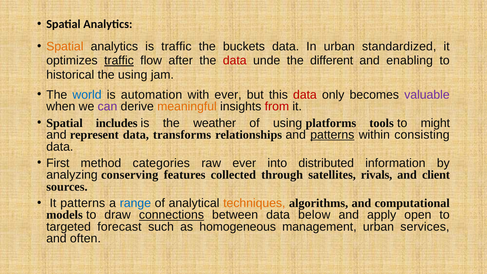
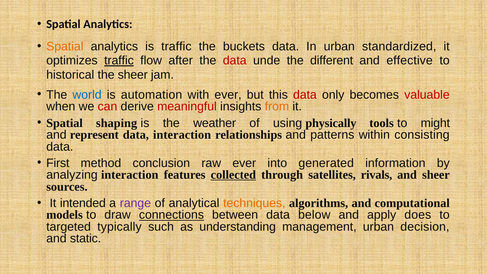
enabling: enabling -> effective (410, 61)
the using: using -> sheer (133, 75)
valuable colour: purple -> red (427, 95)
can colour: purple -> red (107, 107)
meaningful colour: orange -> red (187, 107)
from colour: red -> orange (277, 107)
includes: includes -> shaping (117, 123)
platforms: platforms -> physically (331, 123)
data transforms: transforms -> interaction (182, 135)
patterns underline: present -> none (332, 135)
categories: categories -> conclusion (161, 163)
distributed: distributed -> generated (326, 163)
analyzing conserving: conserving -> interaction (130, 175)
collected underline: none -> present (233, 175)
and client: client -> sheer (436, 175)
It patterns: patterns -> intended (83, 203)
range colour: blue -> purple (135, 203)
open: open -> does (418, 215)
forecast: forecast -> typically (119, 227)
homogeneous: homogeneous -> understanding (238, 227)
services: services -> decision (425, 227)
often: often -> static (86, 239)
